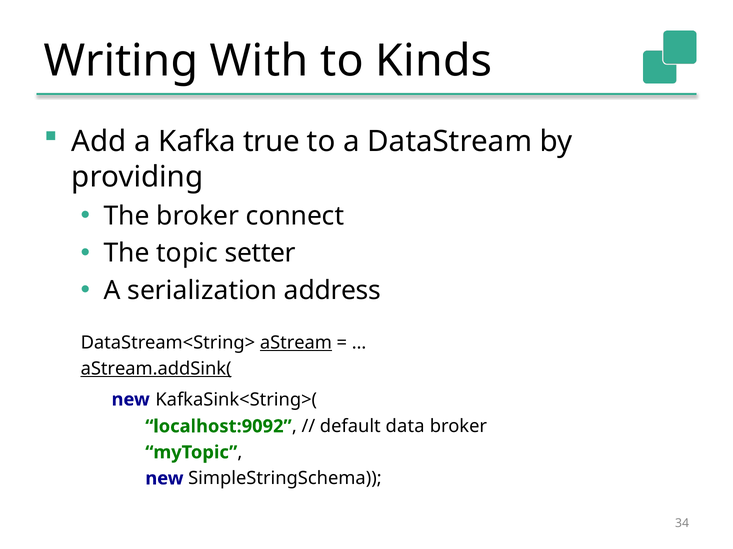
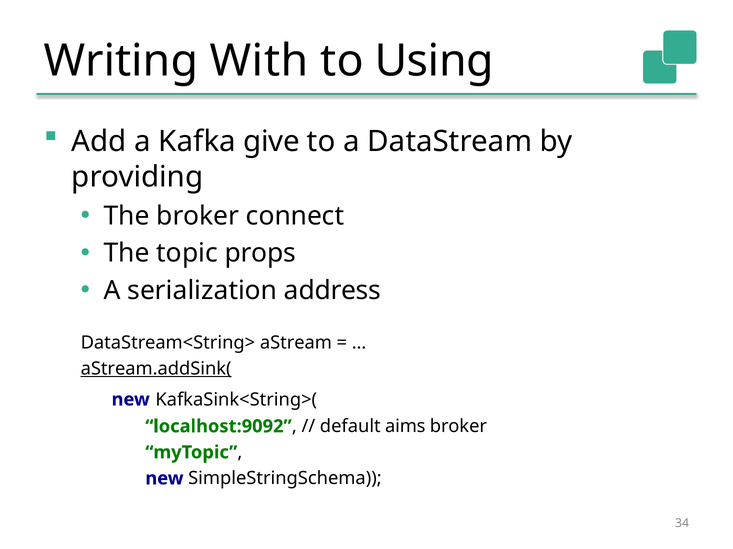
Kinds: Kinds -> Using (434, 61)
true: true -> give (272, 142)
setter: setter -> props (260, 254)
aStream underline: present -> none (296, 343)
data: data -> aims (405, 427)
